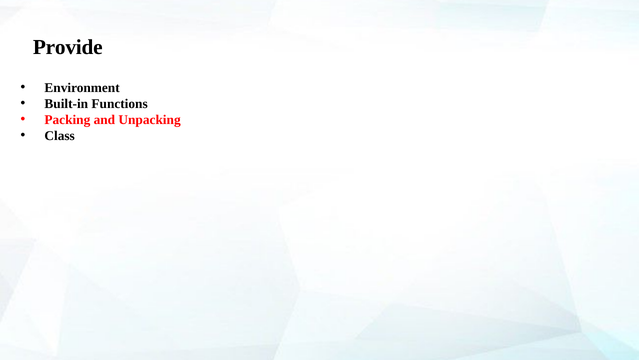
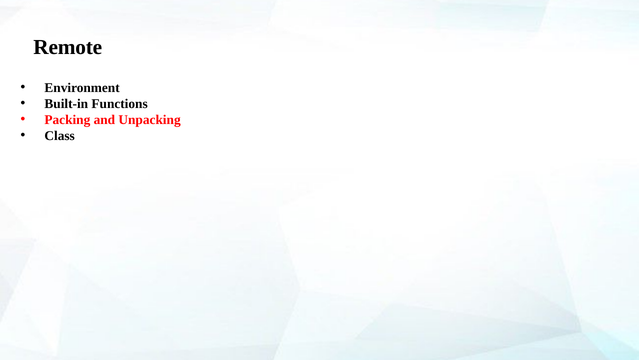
Provide: Provide -> Remote (68, 47)
